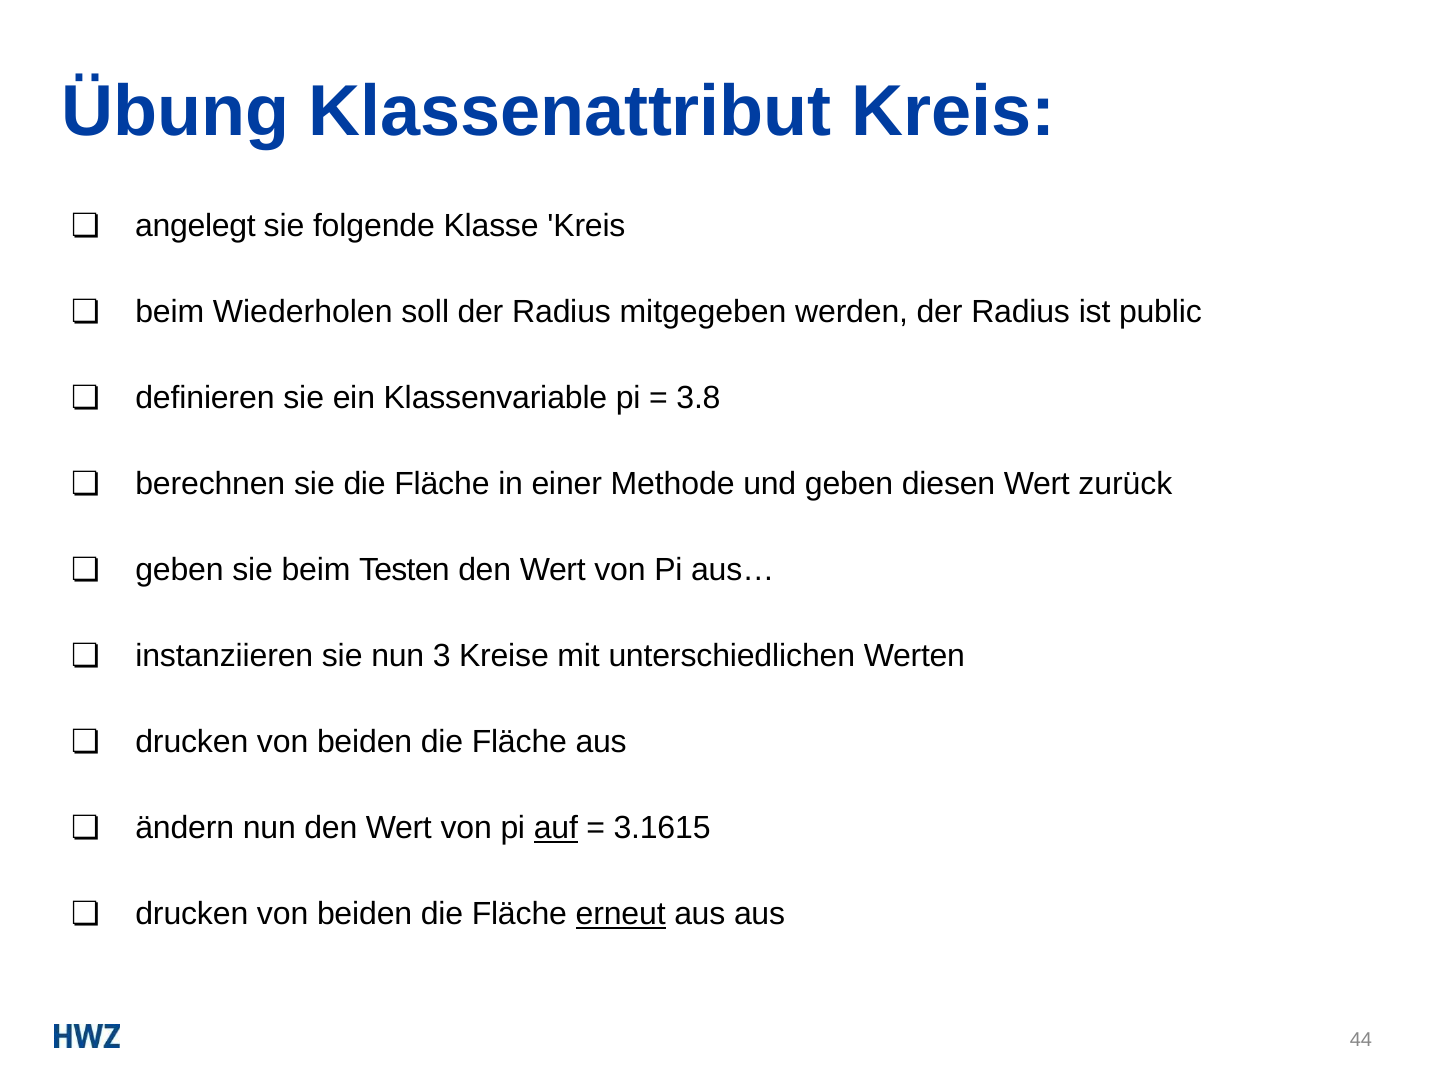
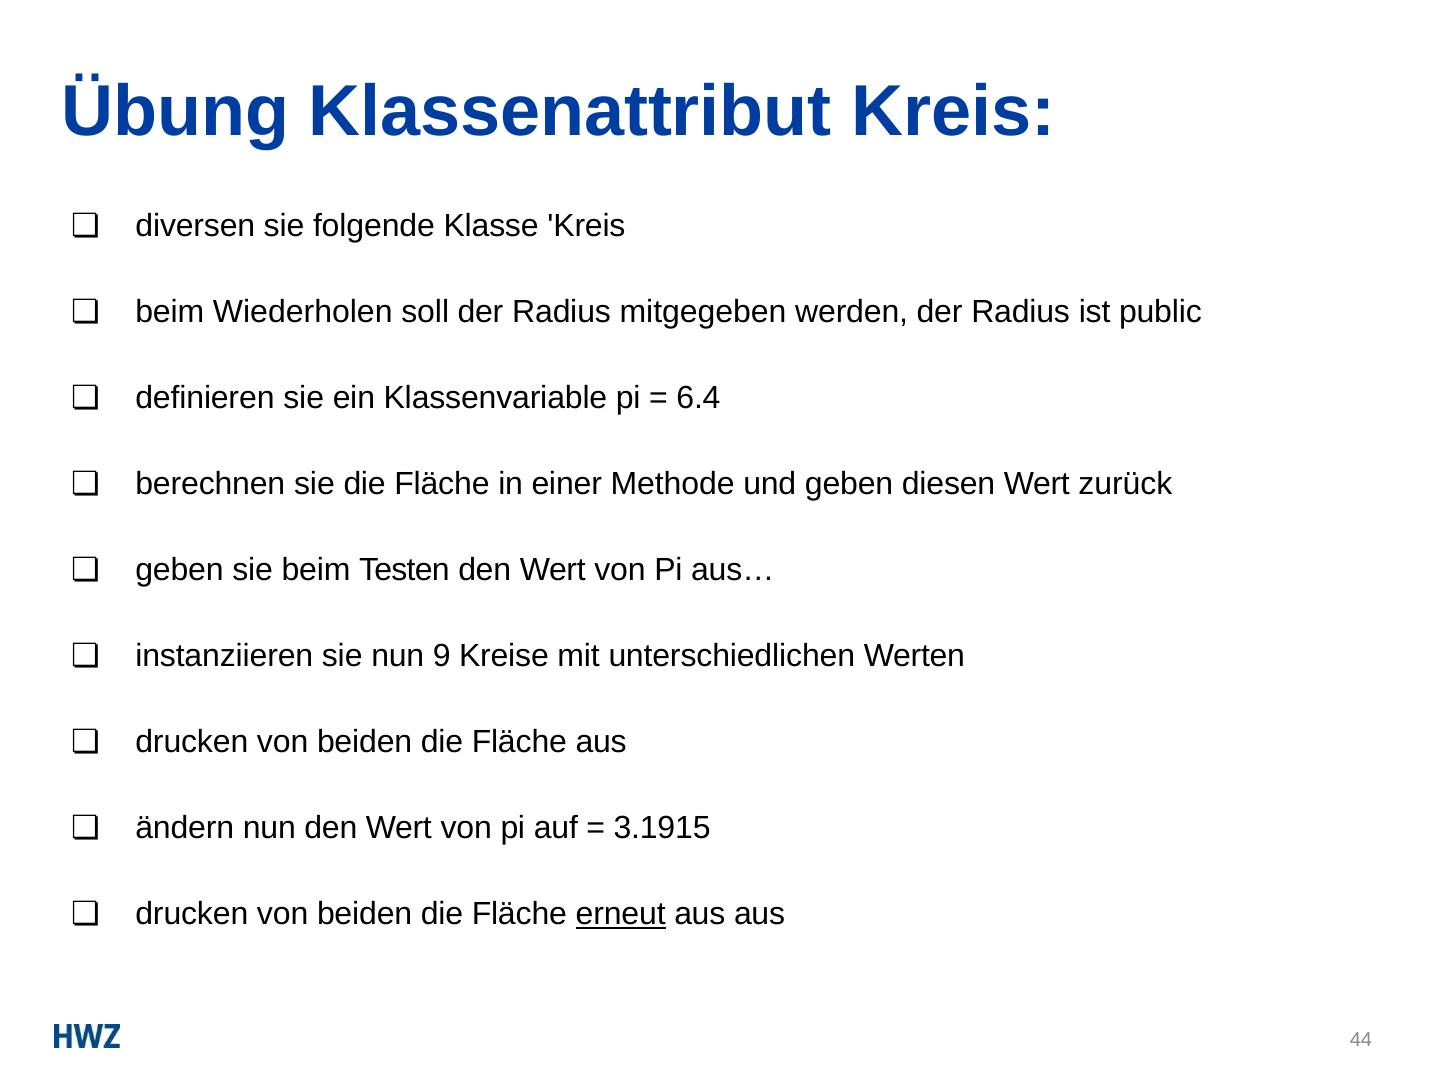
angelegt: angelegt -> diversen (195, 226)
3.8: 3.8 -> 6.4 (698, 398)
3: 3 -> 9 (442, 656)
auf underline: present -> none (556, 828)
3.1615: 3.1615 -> 3.1915 (662, 828)
